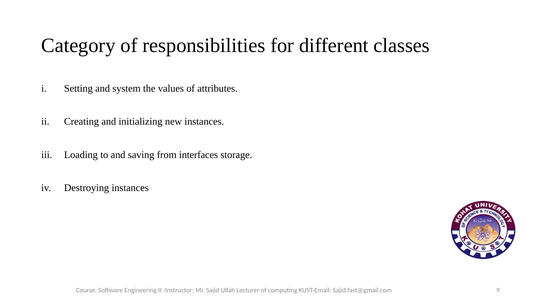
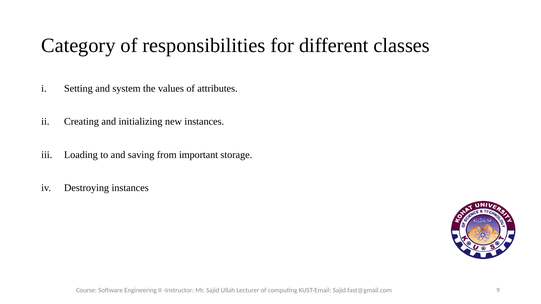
interfaces: interfaces -> important (199, 155)
